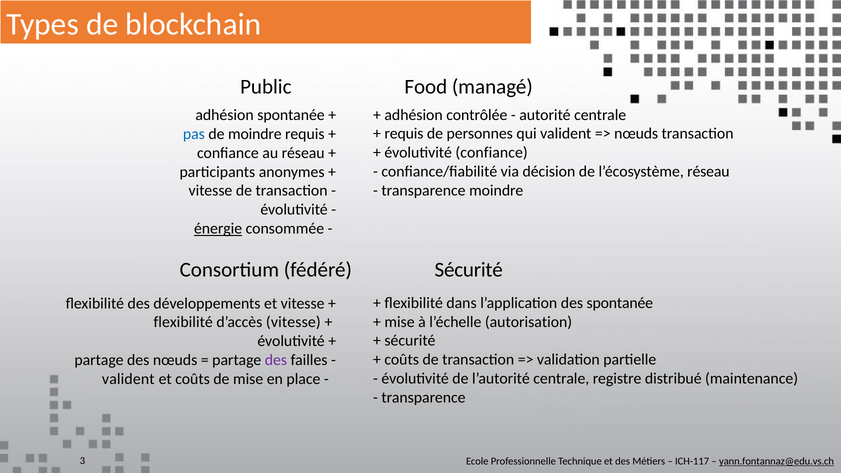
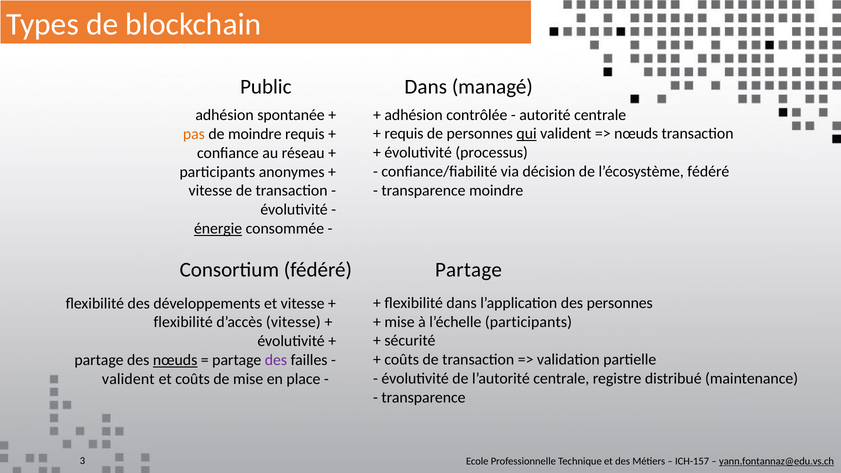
Public Food: Food -> Dans (426, 87)
qui underline: none -> present (527, 134)
pas colour: blue -> orange (194, 134)
évolutivité confiance: confiance -> processus (492, 153)
l’écosystème réseau: réseau -> fédéré (708, 172)
fédéré Sécurité: Sécurité -> Partage (468, 270)
des spontanée: spontanée -> personnes (620, 303)
l’échelle autorisation: autorisation -> participants (528, 322)
nœuds underline: none -> present (175, 360)
ICH-117: ICH-117 -> ICH-157 (692, 461)
